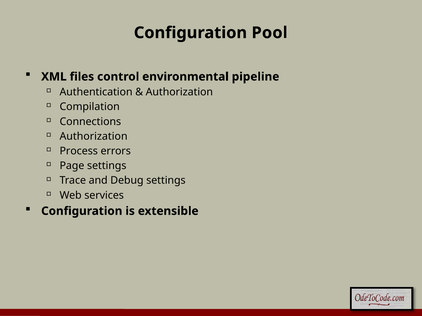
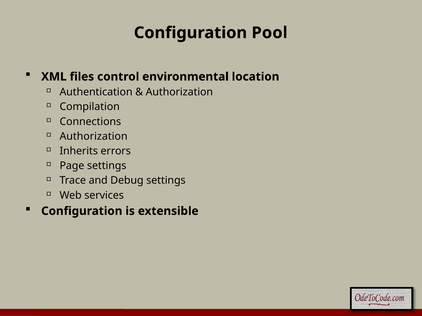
pipeline: pipeline -> location (256, 77)
Process: Process -> Inherits (79, 151)
